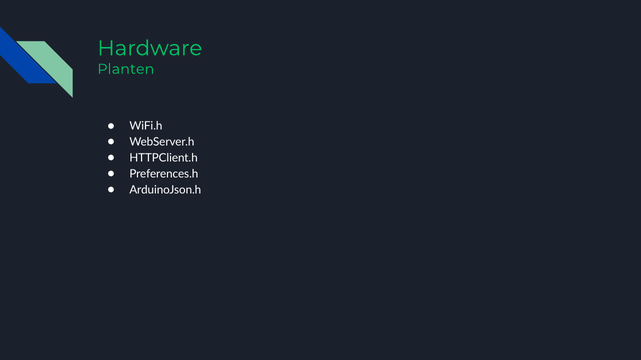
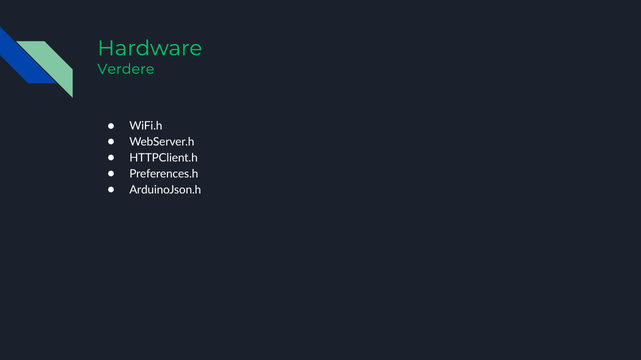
Planten: Planten -> Verdere (126, 69)
